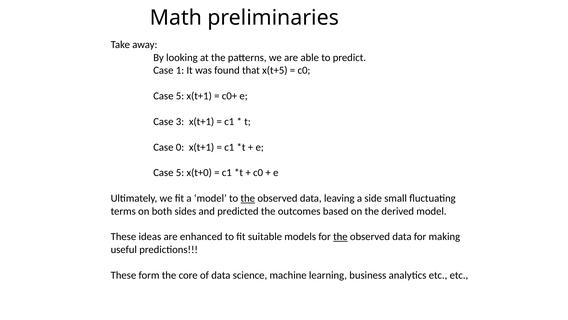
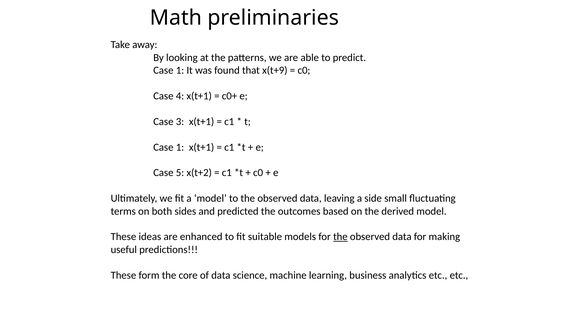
x(t+5: x(t+5 -> x(t+9 (275, 70)
5: 5 -> 4 (180, 96)
0: 0 -> 1 (180, 147)
x(t+0: x(t+0 -> x(t+2 (199, 173)
the underline: present -> none (248, 198)
